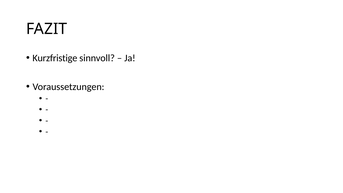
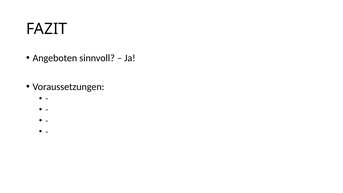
Kurzfristige: Kurzfristige -> Angeboten (55, 58)
